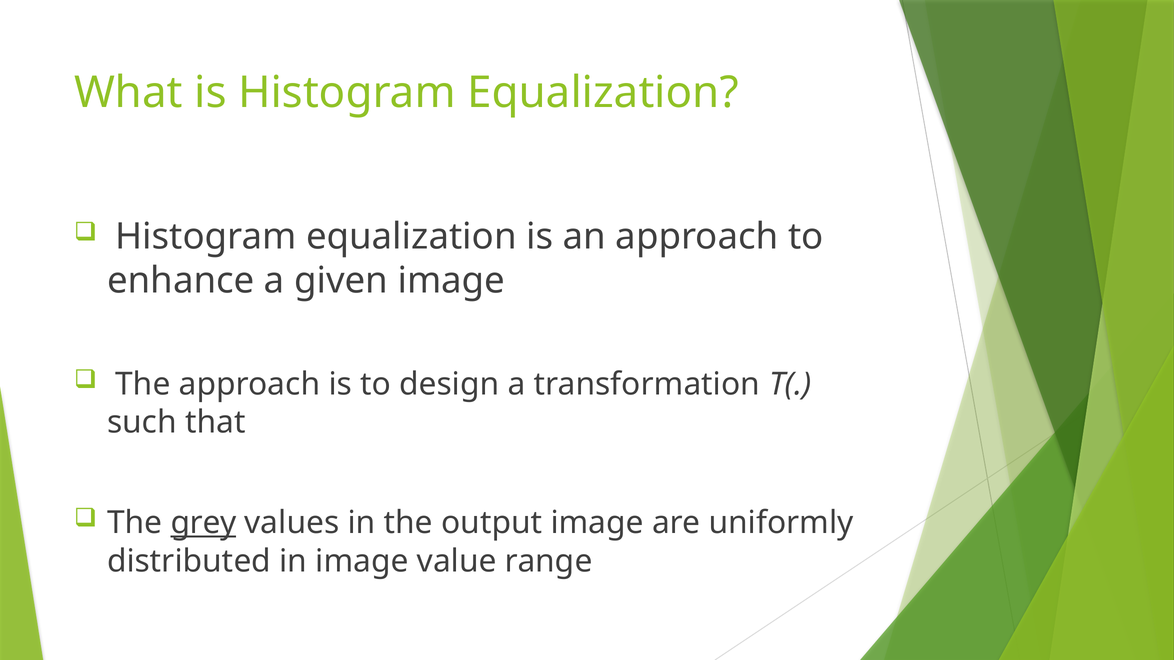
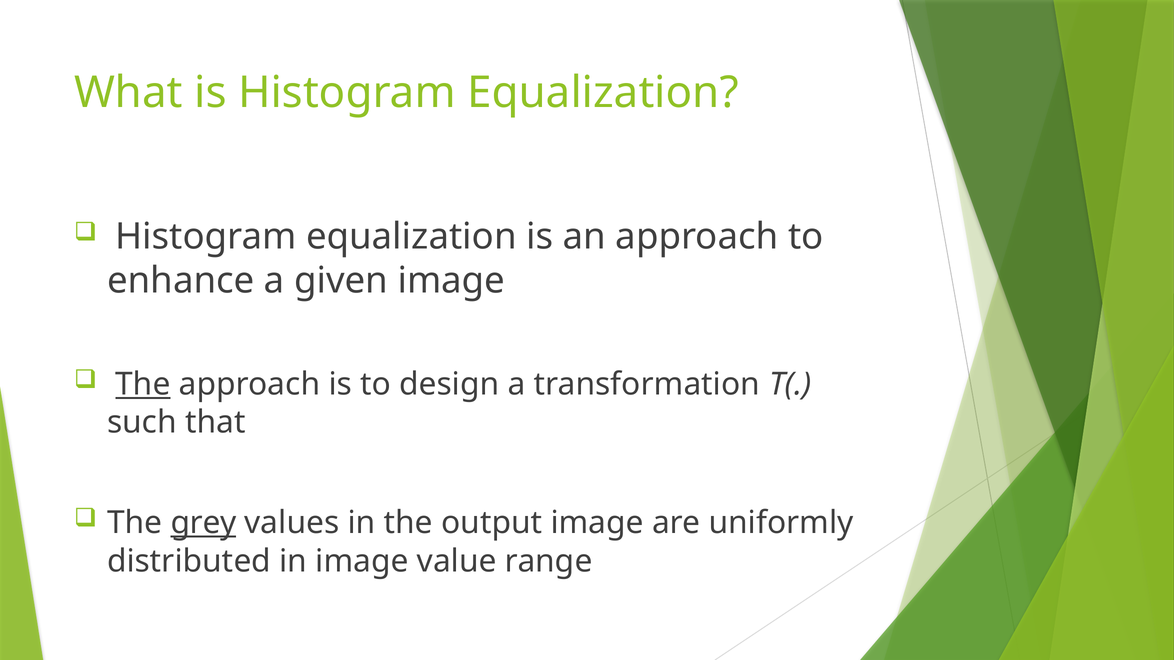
The underline: none -> present (143, 384)
